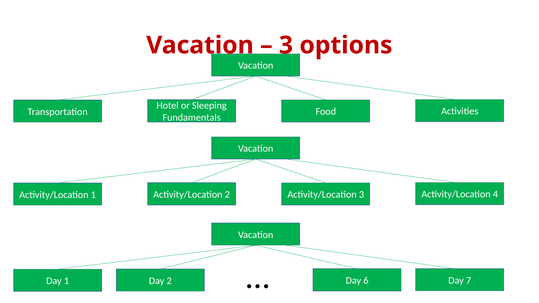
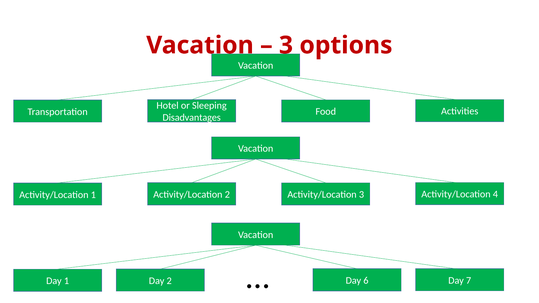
Fundamentals: Fundamentals -> Disadvantages (192, 118)
